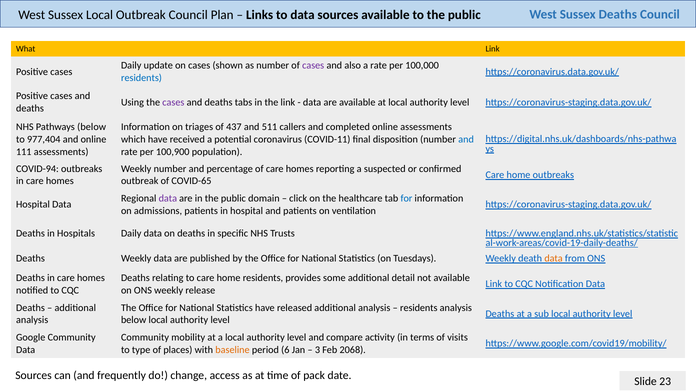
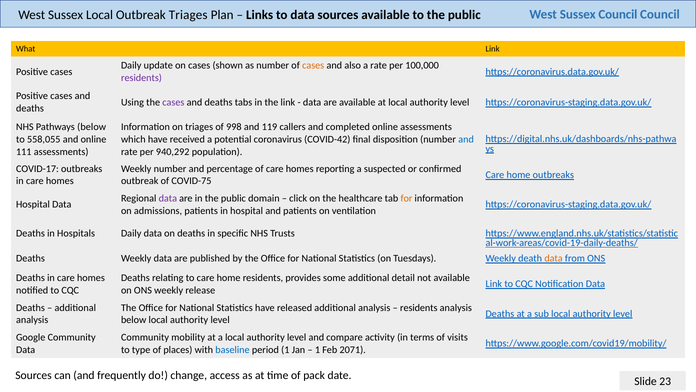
Sussex Deaths: Deaths -> Council (618, 15)
Outbreak Council: Council -> Triages (188, 15)
cases colour: purple -> orange (313, 66)
residents colour: blue -> purple (141, 78)
437: 437 -> 998 (234, 127)
511: 511 -> 119 (269, 127)
977,404: 977,404 -> 558,055 (44, 139)
COVID-11: COVID-11 -> COVID-42 (327, 139)
100,900: 100,900 -> 940,292 (173, 151)
COVID-94: COVID-94 -> COVID-17 (37, 169)
COVID-65: COVID-65 -> COVID-75 (191, 181)
for colour: blue -> orange (406, 198)
baseline colour: orange -> blue (232, 349)
period 6: 6 -> 1 (285, 349)
3: 3 -> 1 (317, 349)
2068: 2068 -> 2071 (353, 349)
